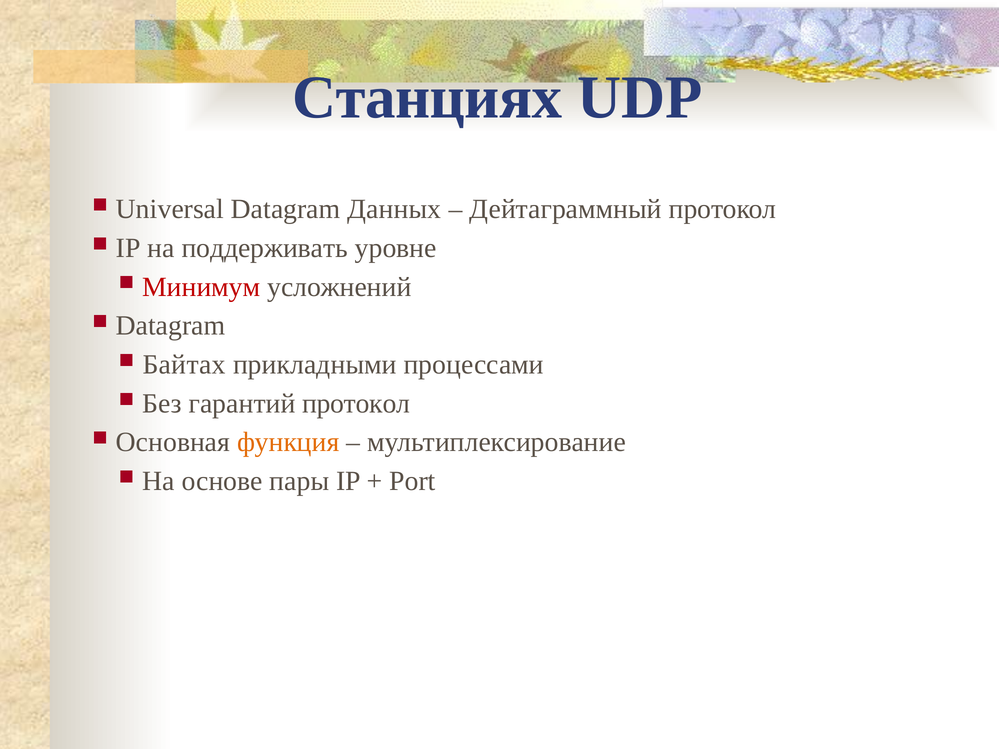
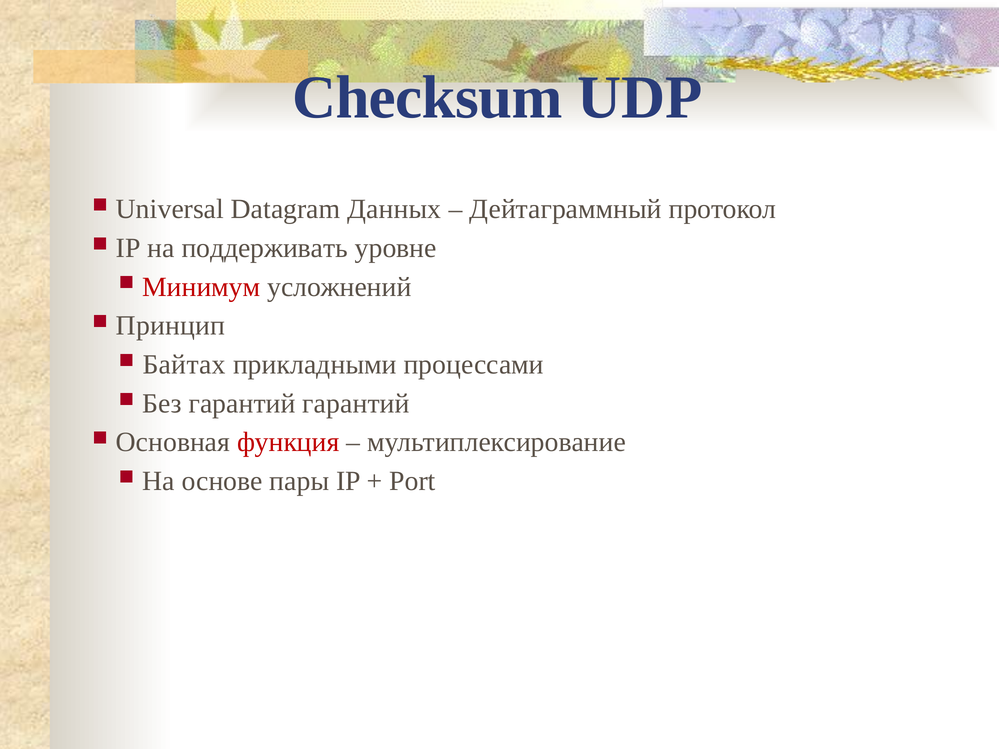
Станциях: Станциях -> Checksum (427, 98)
Datagram: Datagram -> Принцип (170, 326)
гарантий протокол: протокол -> гарантий (356, 404)
функция colour: orange -> red (288, 442)
